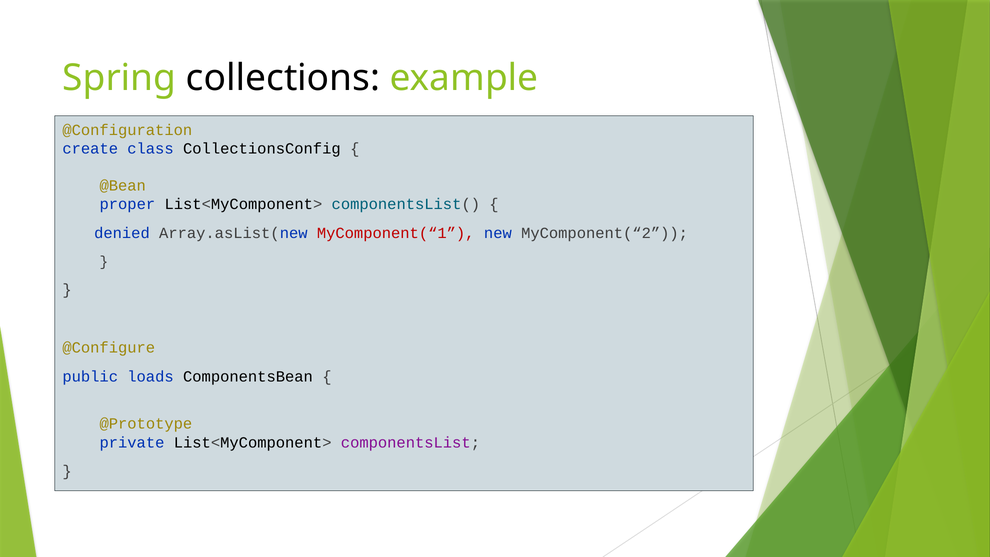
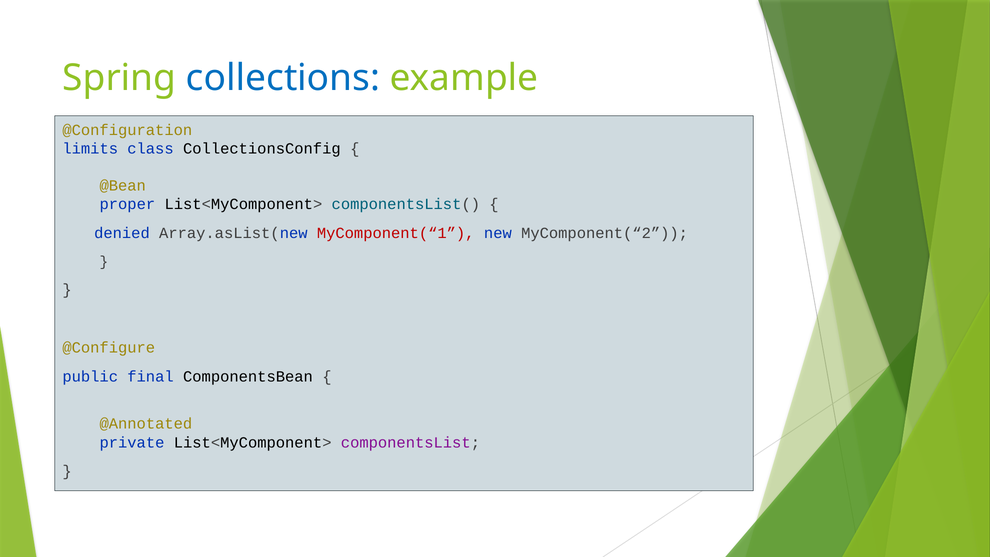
collections colour: black -> blue (283, 78)
create: create -> limits (90, 149)
loads: loads -> final (150, 376)
@Prototype: @Prototype -> @Annotated (146, 424)
